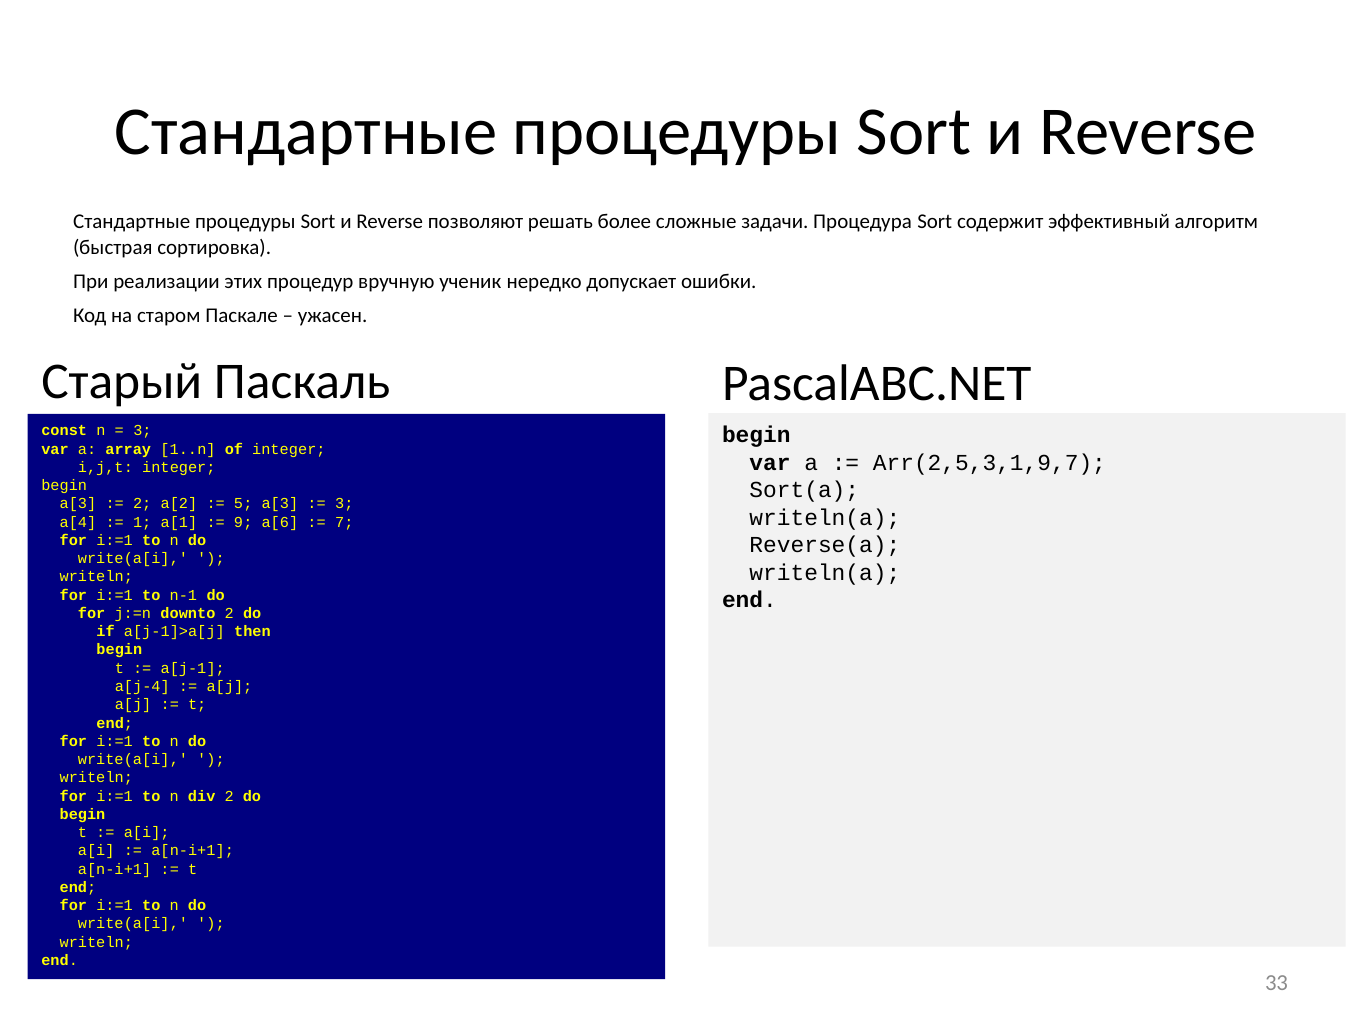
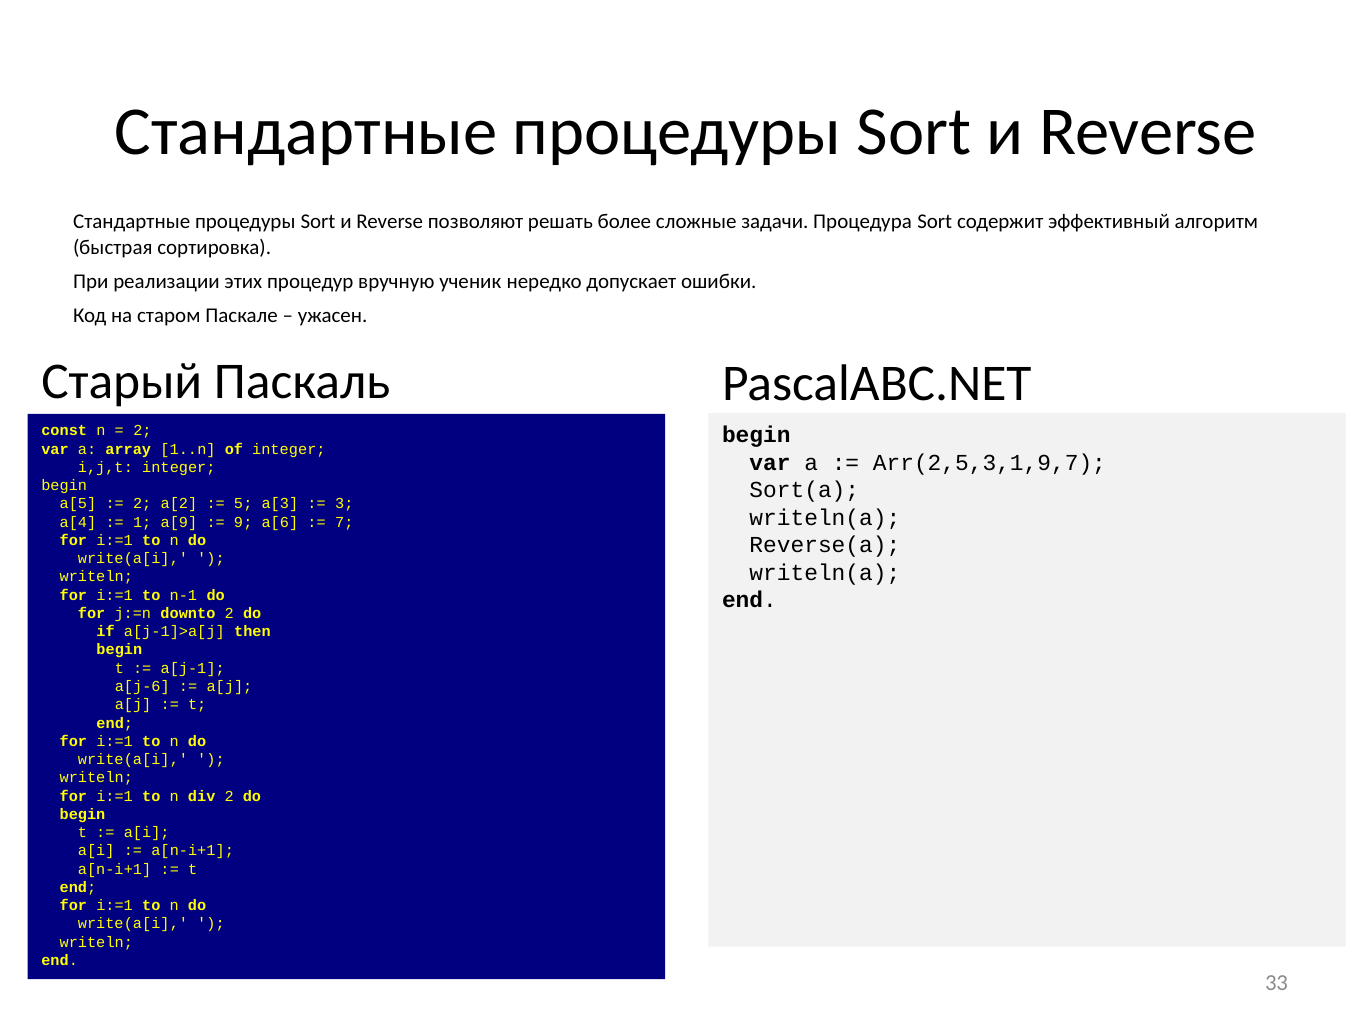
3: 3 -> 2 (142, 431)
a[3: a[3 -> a[5 (78, 504)
a[1: a[1 -> a[9 (179, 522)
a[j-4: a[j-4 -> a[j-6 (142, 686)
